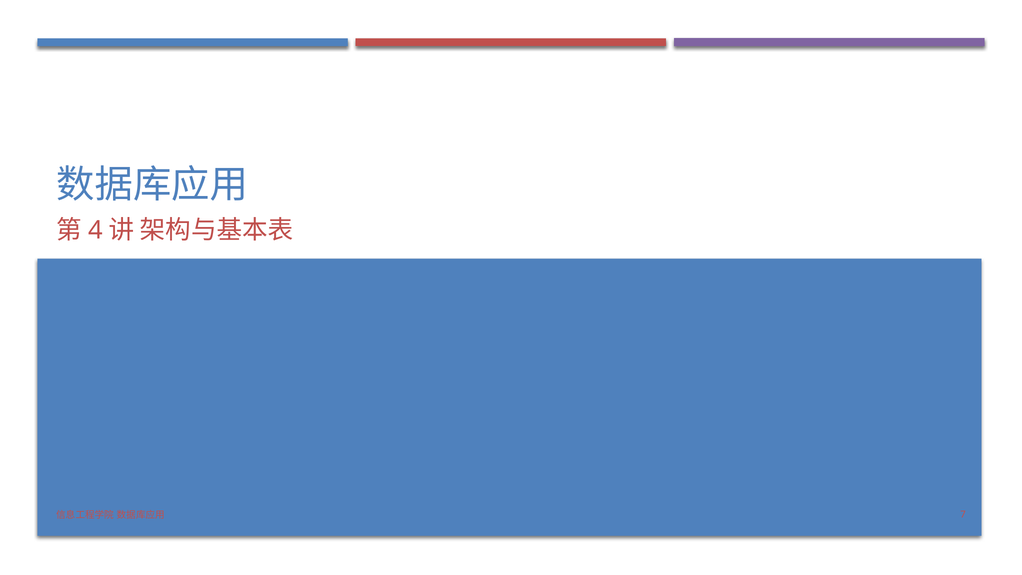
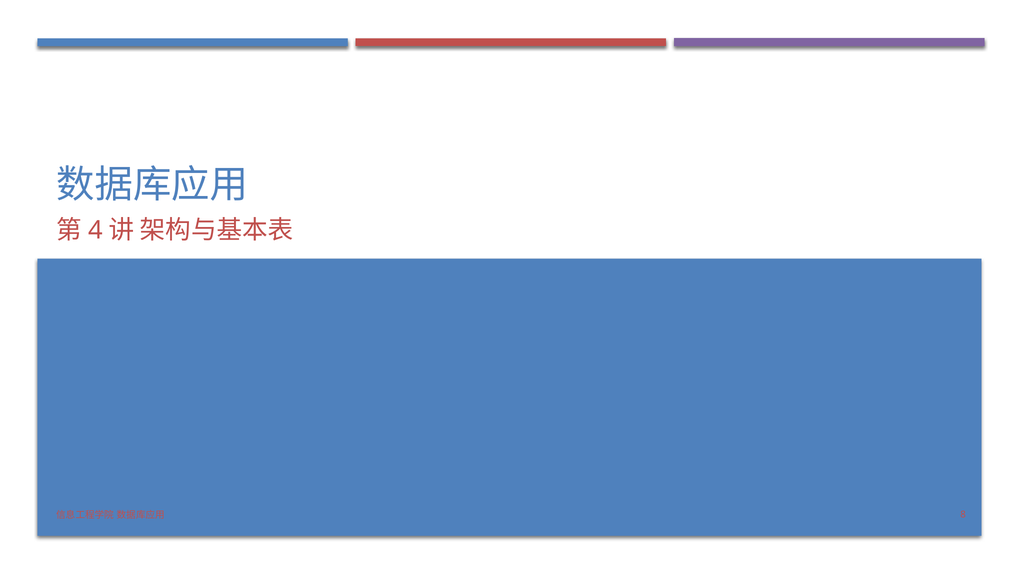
7: 7 -> 8 (963, 514)
